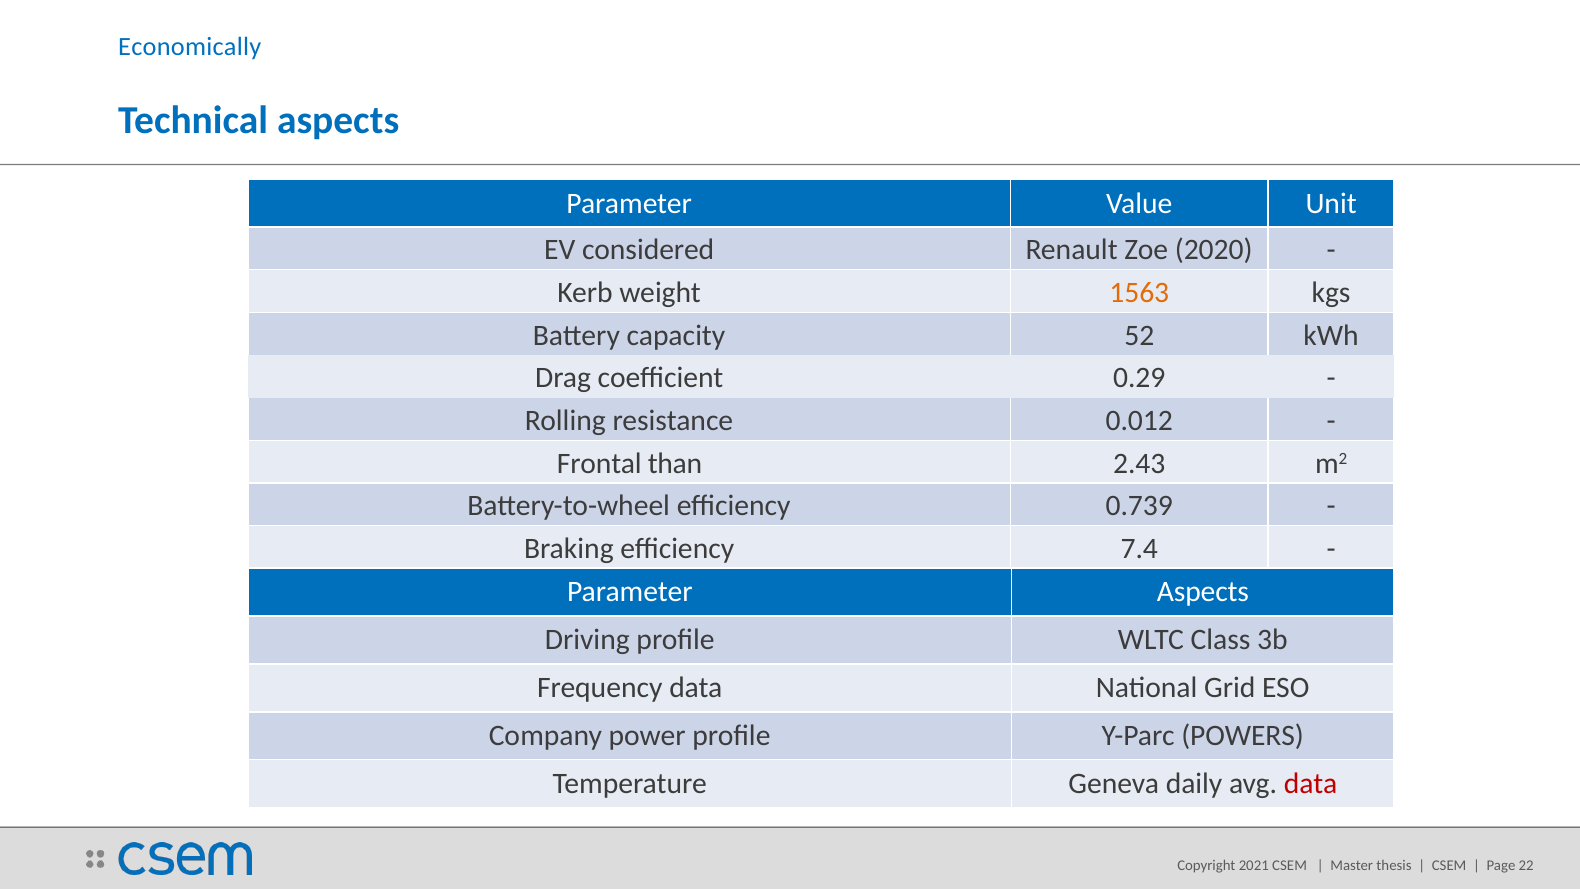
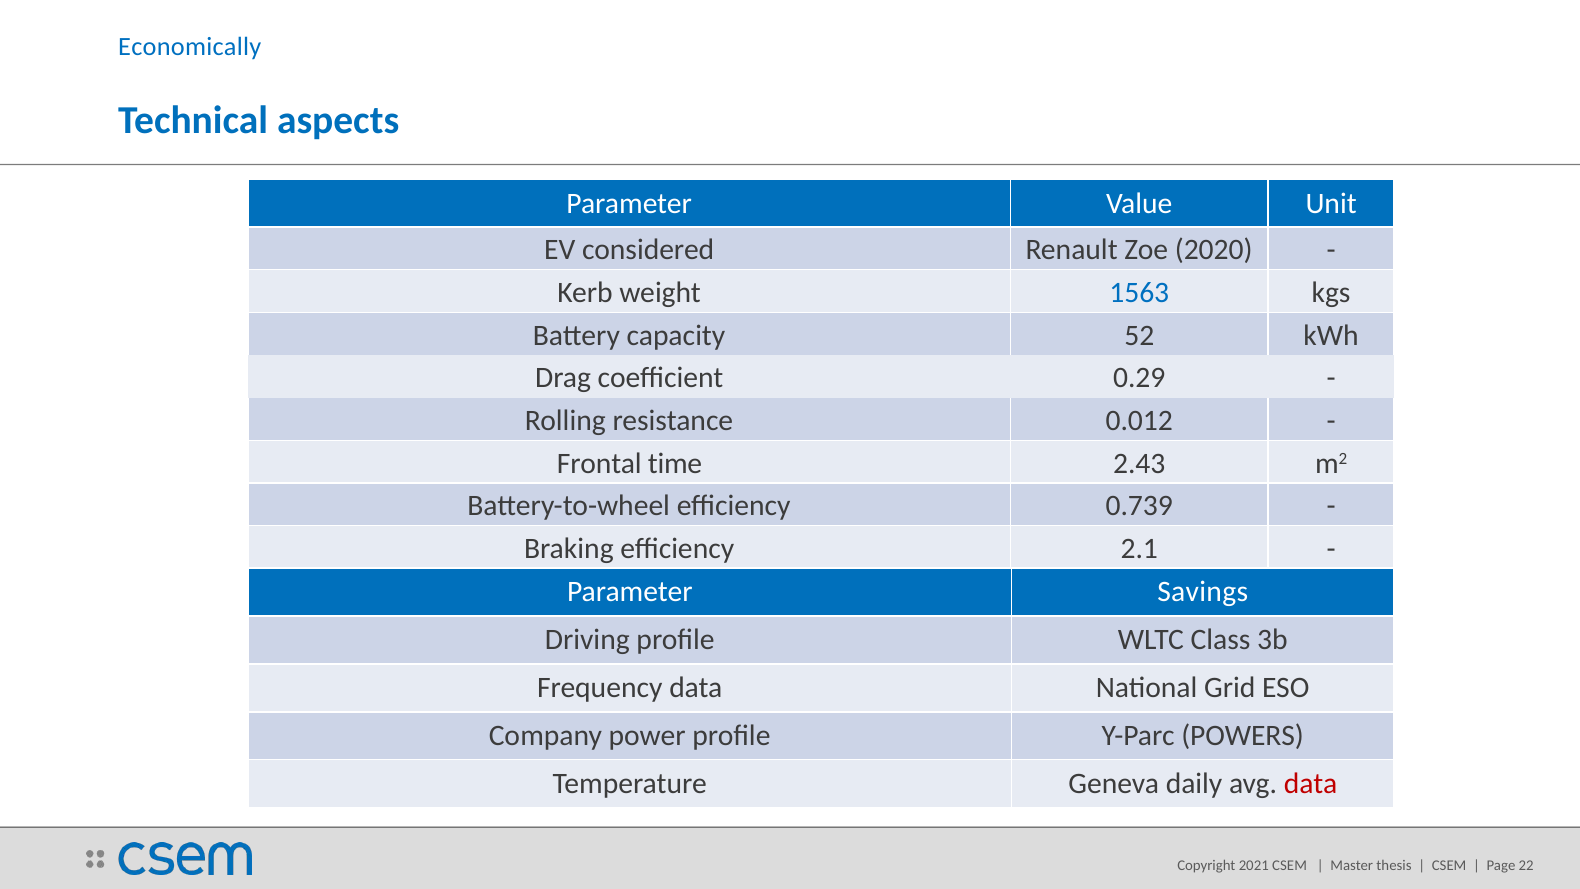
1563 colour: orange -> blue (1139, 293)
than: than -> time (675, 463)
7.4: 7.4 -> 2.1 (1139, 548)
Parameter Aspects: Aspects -> Savings (1203, 592)
